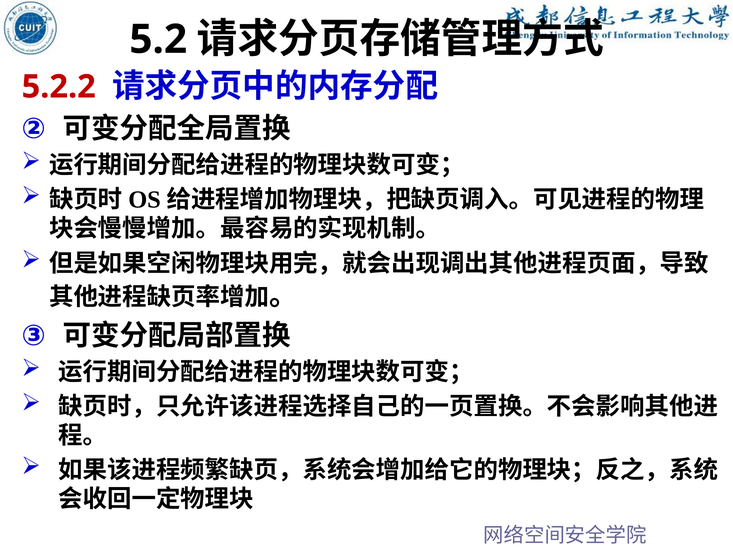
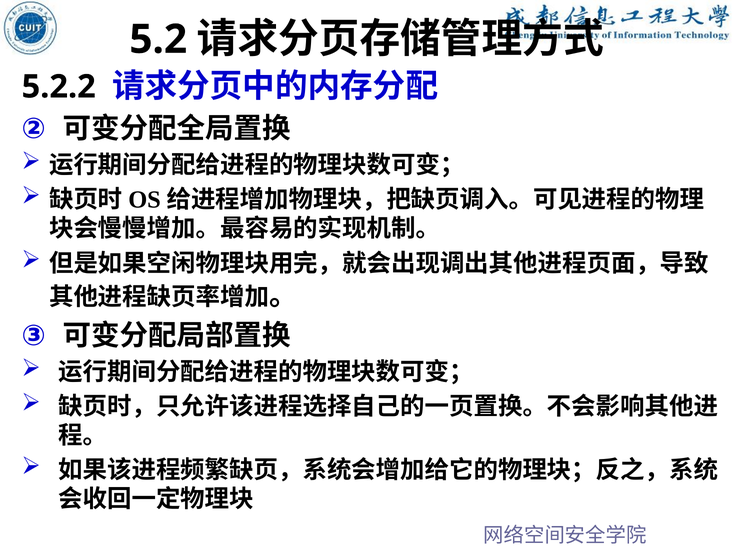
5.2.2 colour: red -> black (59, 87)
